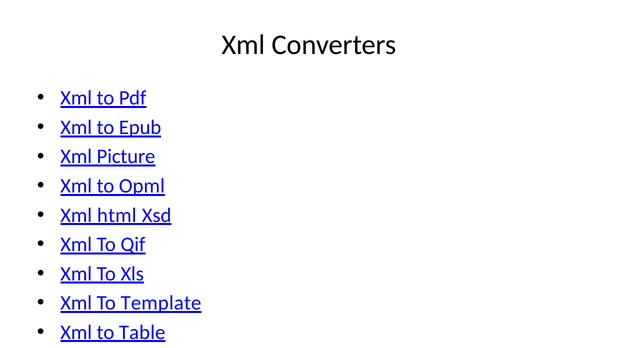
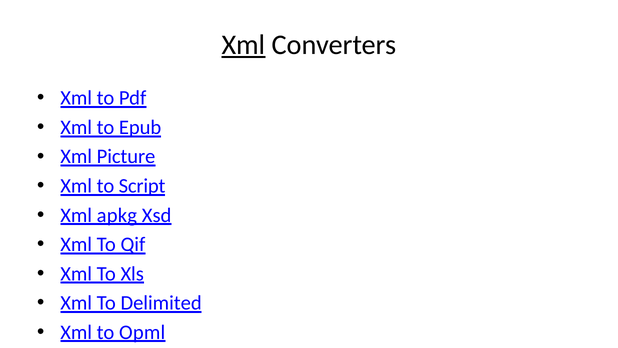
Xml underline: none -> present (243, 45)
Opml: Opml -> Script (142, 186)
Xml html: html -> apkg (117, 215)
To Template: Template -> Delimited (161, 303)
to Table: Table -> Opml (142, 332)
